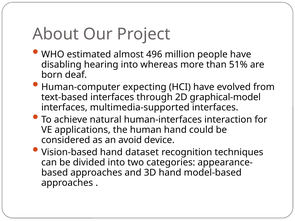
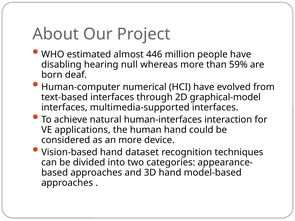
496: 496 -> 446 (154, 54)
hearing into: into -> null (129, 65)
51%: 51% -> 59% (238, 65)
expecting: expecting -> numerical (145, 87)
an avoid: avoid -> more (130, 140)
